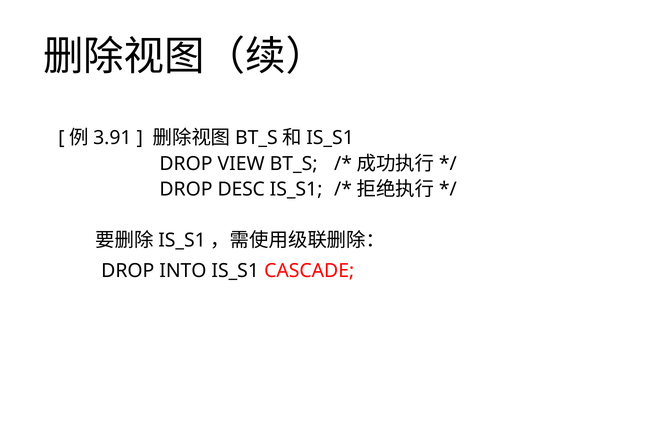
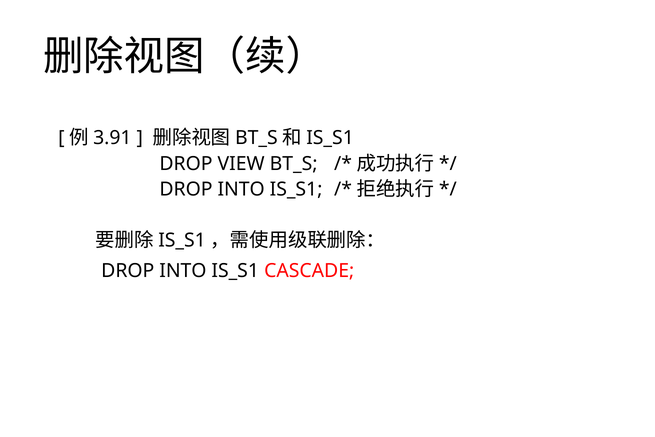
DESC: DESC -> INTO (241, 189)
